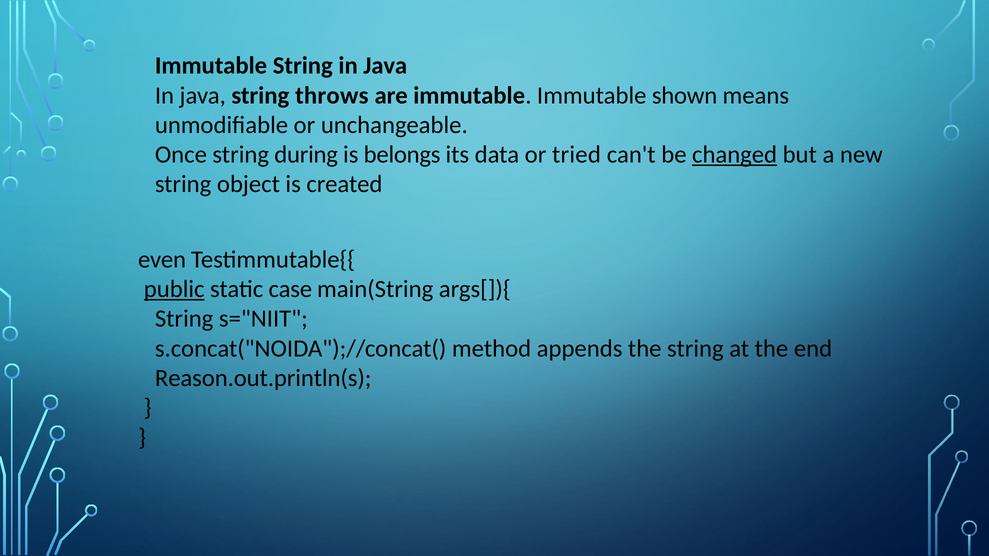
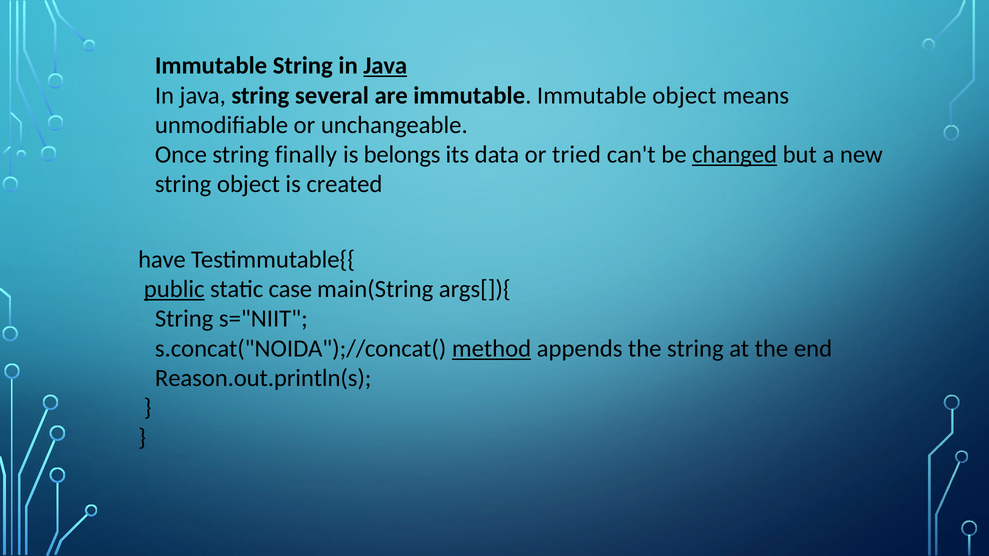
Java underline: none -> present (385, 66)
throws: throws -> several (332, 95)
Immutable shown: shown -> object (684, 95)
during: during -> finally (306, 155)
even: even -> have (162, 260)
method underline: none -> present (492, 349)
